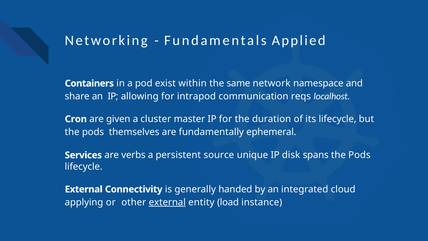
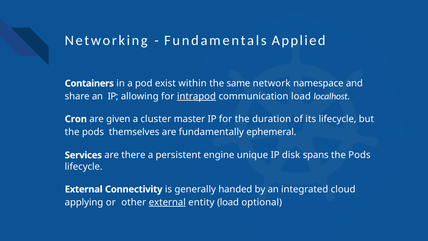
intrapod underline: none -> present (196, 96)
communication reqs: reqs -> load (301, 96)
verbs: verbs -> there (133, 155)
source: source -> engine (219, 155)
instance: instance -> optional (262, 202)
